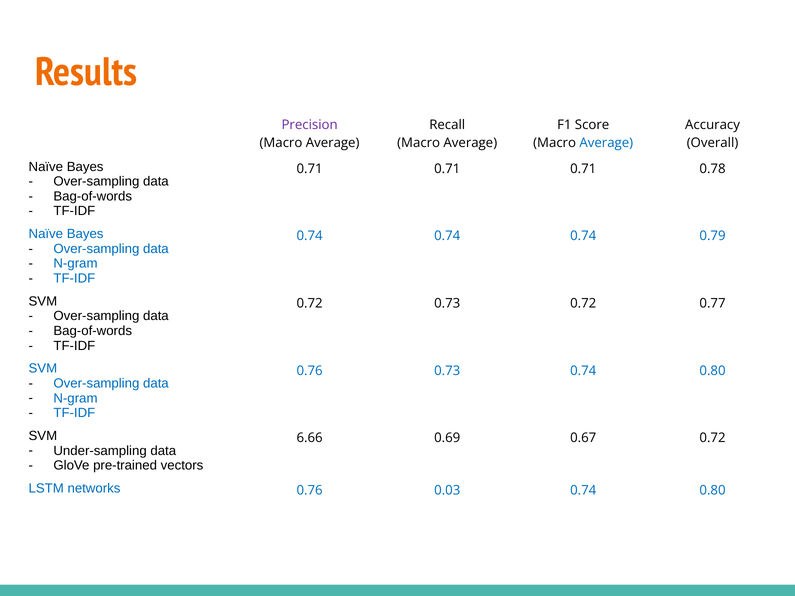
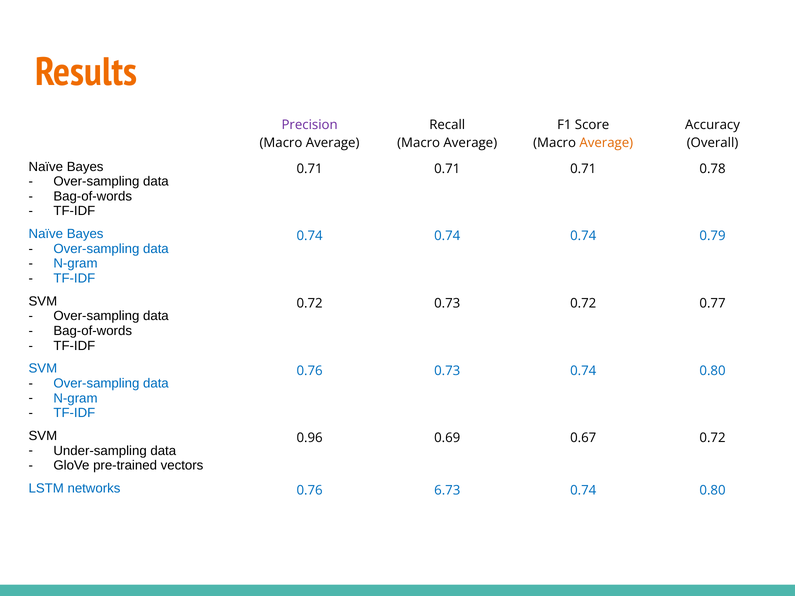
Average colour: blue -> orange (606, 143)
6.66: 6.66 -> 0.96 (310, 438)
0.03: 0.03 -> 6.73 (447, 491)
